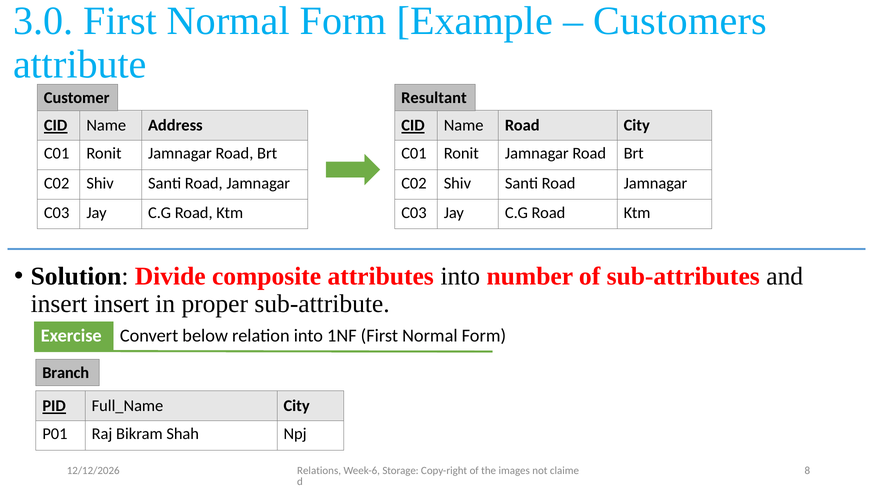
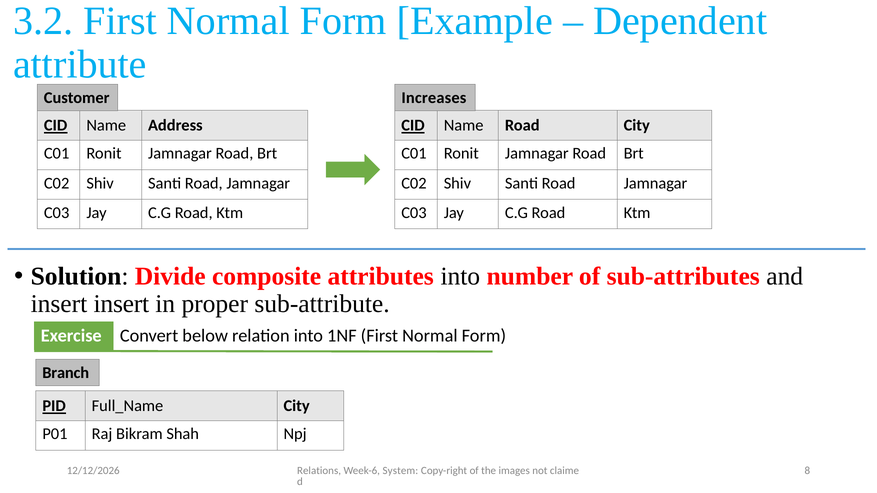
3.0: 3.0 -> 3.2 (43, 21)
Customers: Customers -> Dependent (680, 21)
Resultant: Resultant -> Increases (434, 98)
Storage: Storage -> System (400, 471)
